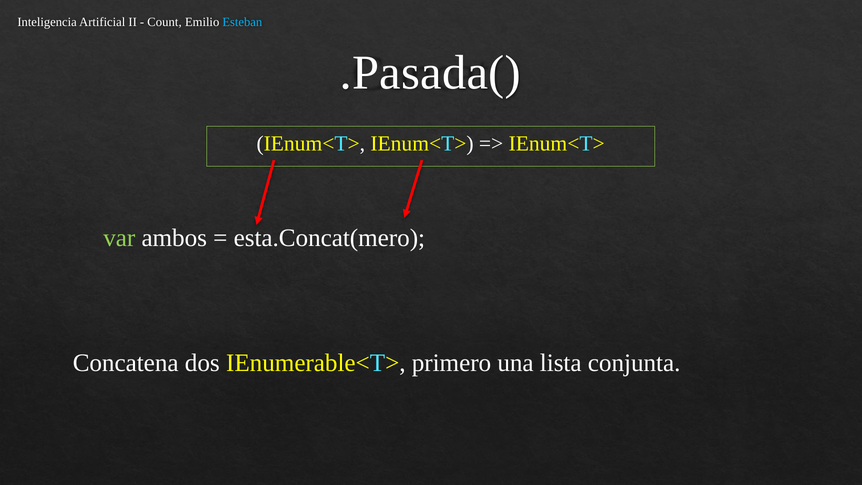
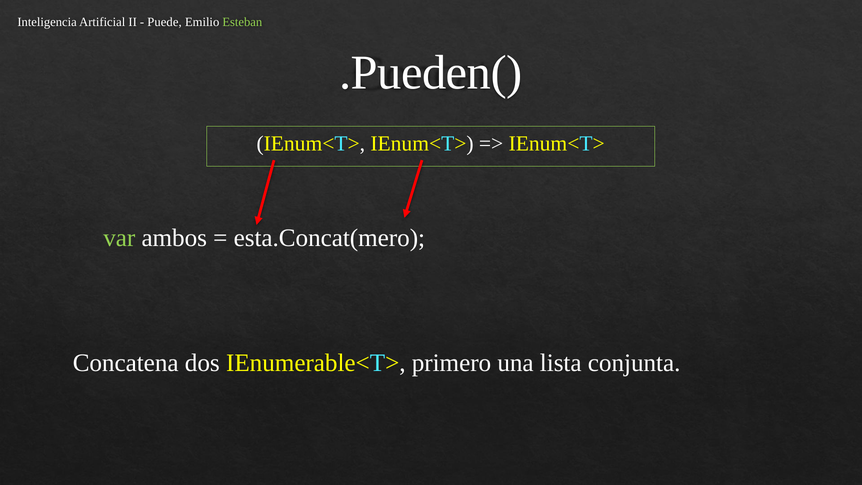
Count: Count -> Puede (165, 22)
Esteban colour: light blue -> light green (242, 22)
.Pasada(: .Pasada( -> .Pueden( (431, 73)
